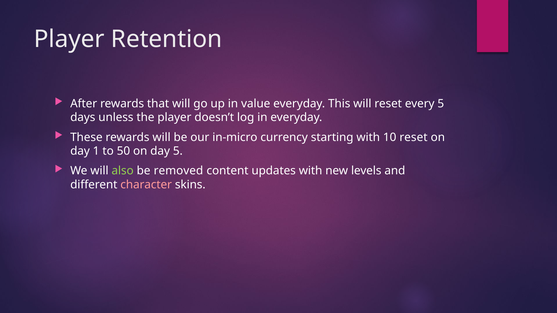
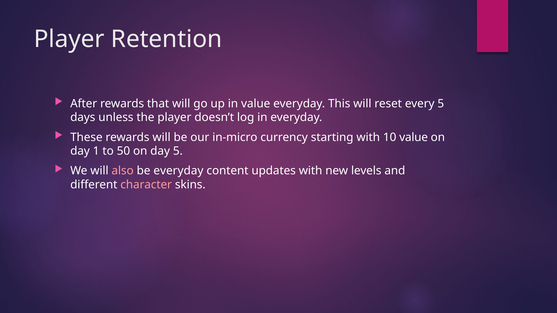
10 reset: reset -> value (414, 137)
also colour: light green -> pink (123, 171)
be removed: removed -> everyday (178, 171)
